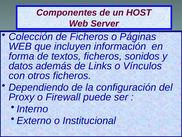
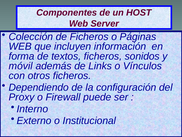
datos: datos -> móvil (21, 66)
